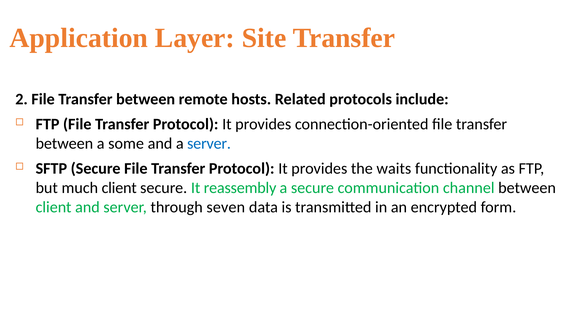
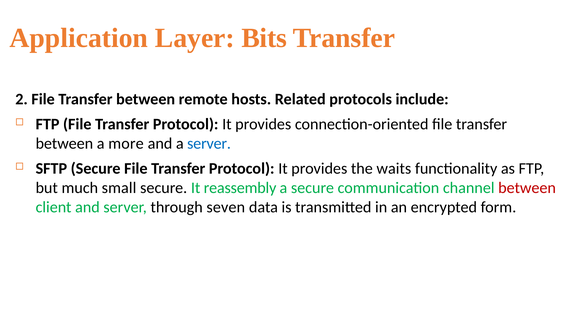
Site: Site -> Bits (264, 38)
some: some -> more (126, 143)
much client: client -> small (119, 188)
between colour: black -> red (527, 188)
